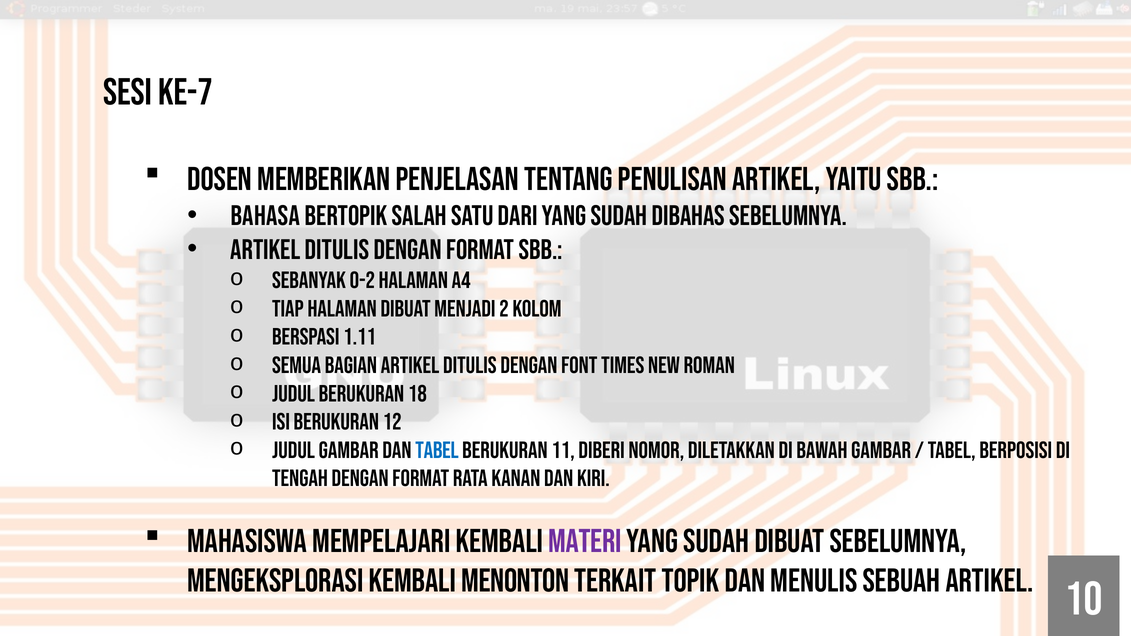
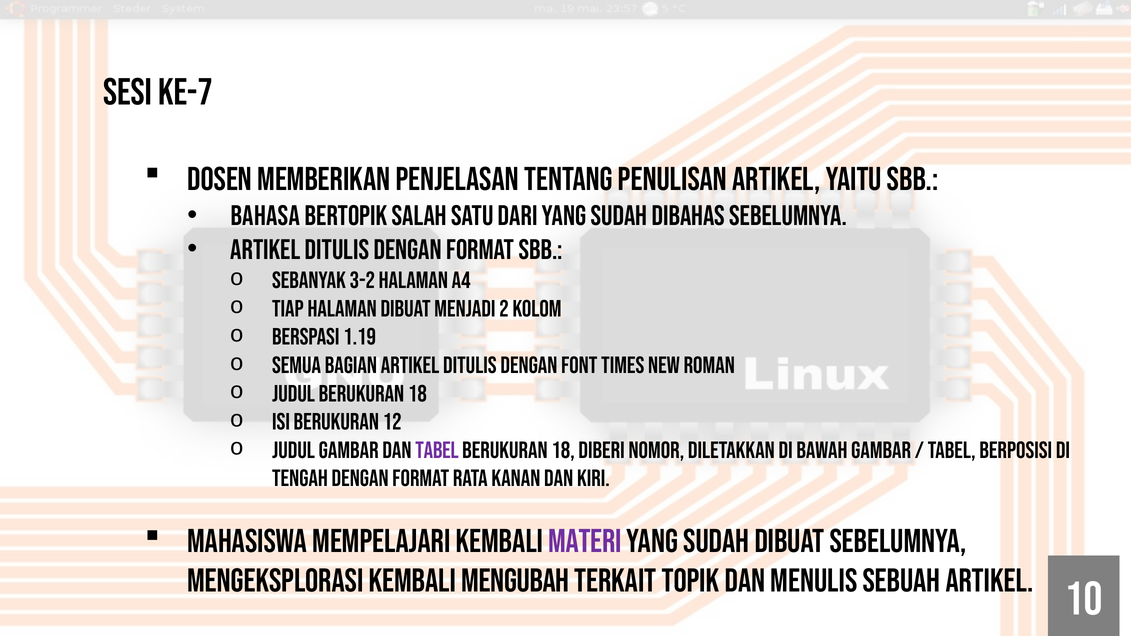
0-2: 0-2 -> 3-2 (362, 281)
1.11: 1.11 -> 1.19 (360, 337)
tabel colour: blue -> purple (437, 451)
11: 11 -> 18 (563, 451)
menonton: menonton -> mengubah (515, 581)
